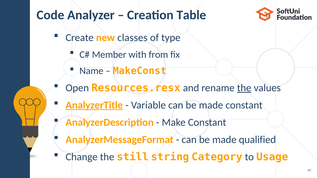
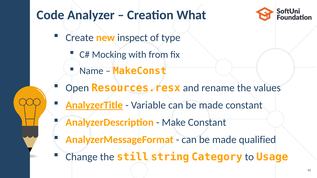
Table: Table -> What (191, 15)
classes: classes -> inspect (133, 38)
Member: Member -> Mocking (109, 55)
the underline: present -> none (244, 88)
